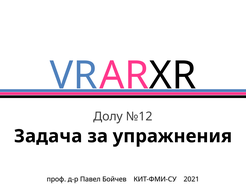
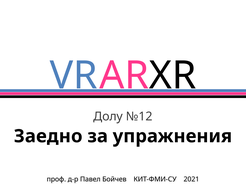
Задача: Задача -> Заедно (48, 137)
